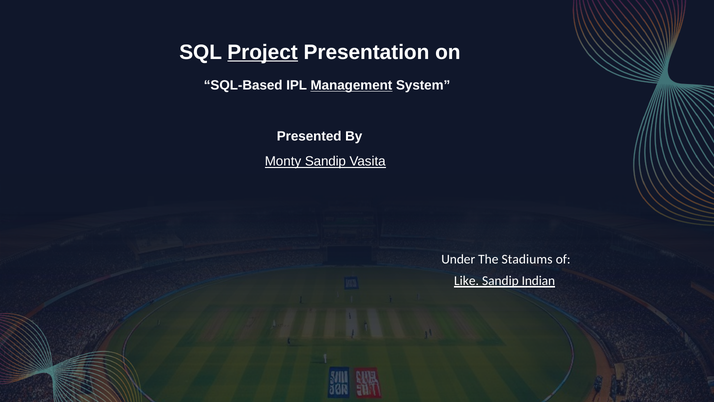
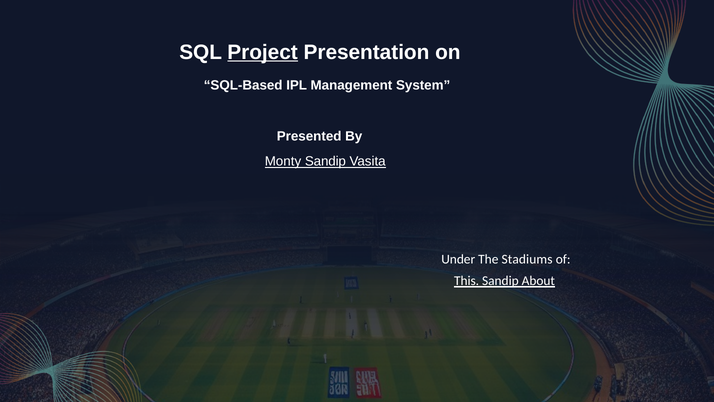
Management underline: present -> none (351, 85)
Like: Like -> This (467, 281)
Indian: Indian -> About (538, 281)
